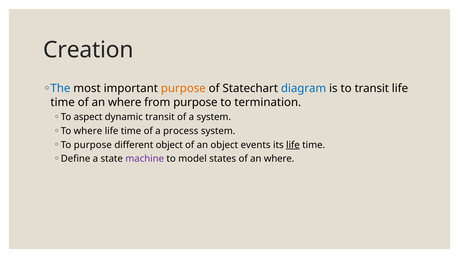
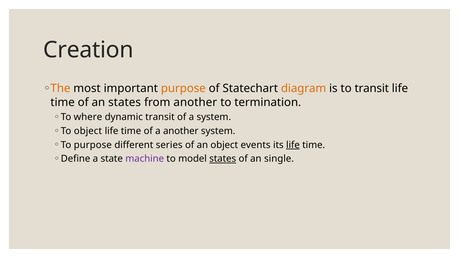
The colour: blue -> orange (60, 89)
diagram colour: blue -> orange (304, 89)
time of an where: where -> states (125, 102)
from purpose: purpose -> another (195, 102)
aspect: aspect -> where (88, 117)
To where: where -> object (88, 131)
a process: process -> another (181, 131)
different object: object -> series (169, 145)
states underline: none -> present (223, 159)
where: where -> single (279, 159)
